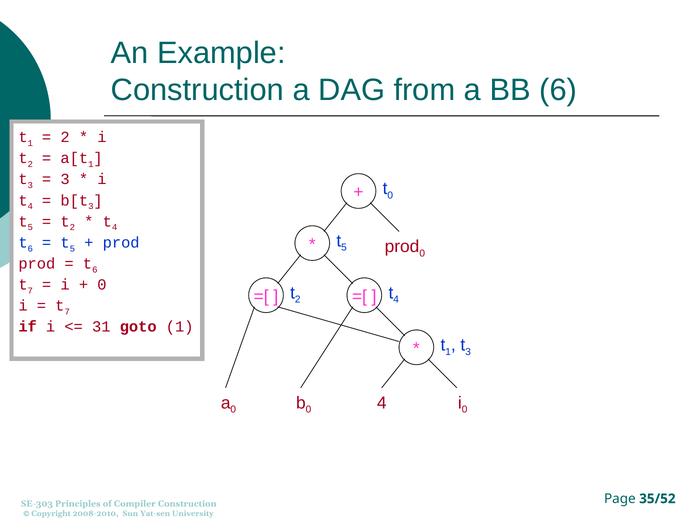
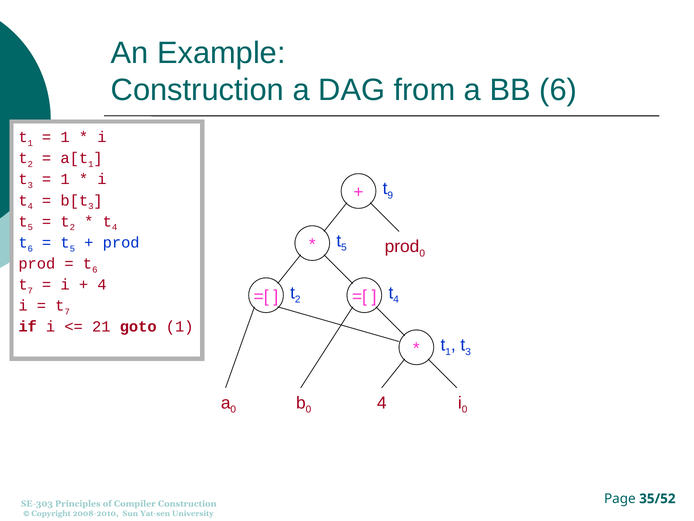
2: 2 -> 1 (65, 137)
3: 3 -> 1 (65, 179)
0: 0 -> 9 (390, 195)
0: 0 -> 4 (102, 284)
31: 31 -> 21 (101, 326)
